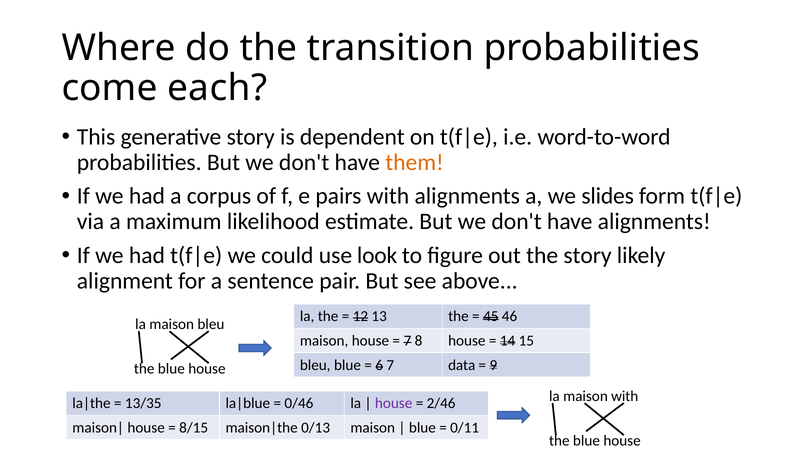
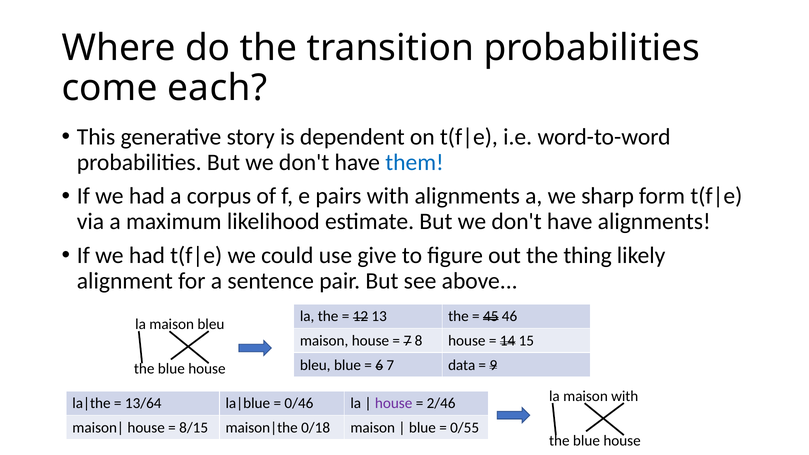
them colour: orange -> blue (415, 162)
slides: slides -> sharp (608, 196)
look: look -> give (377, 256)
the story: story -> thing (588, 256)
13/35: 13/35 -> 13/64 (143, 403)
0/13: 0/13 -> 0/18 (316, 428)
0/11: 0/11 -> 0/55 (465, 428)
